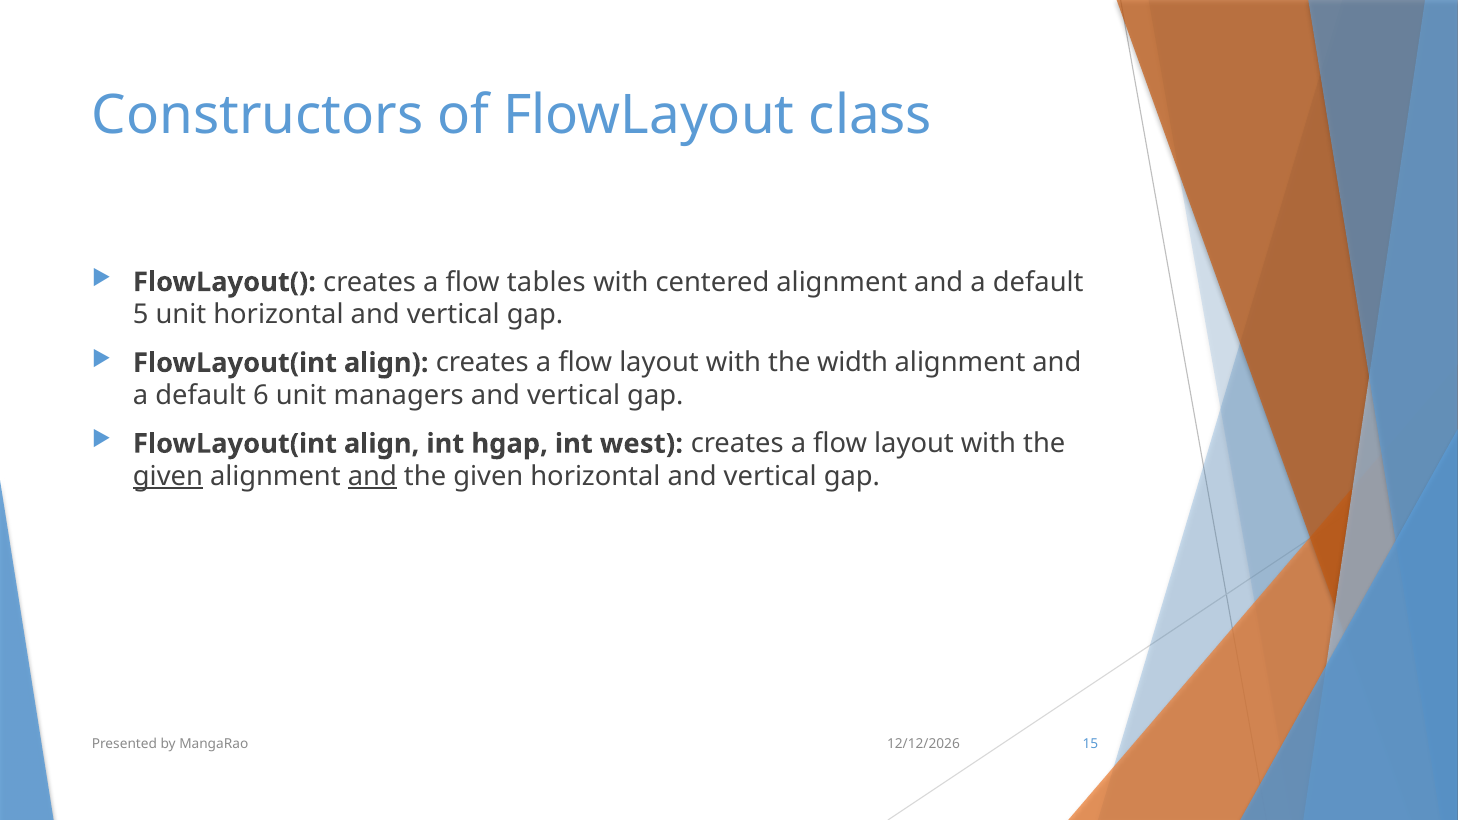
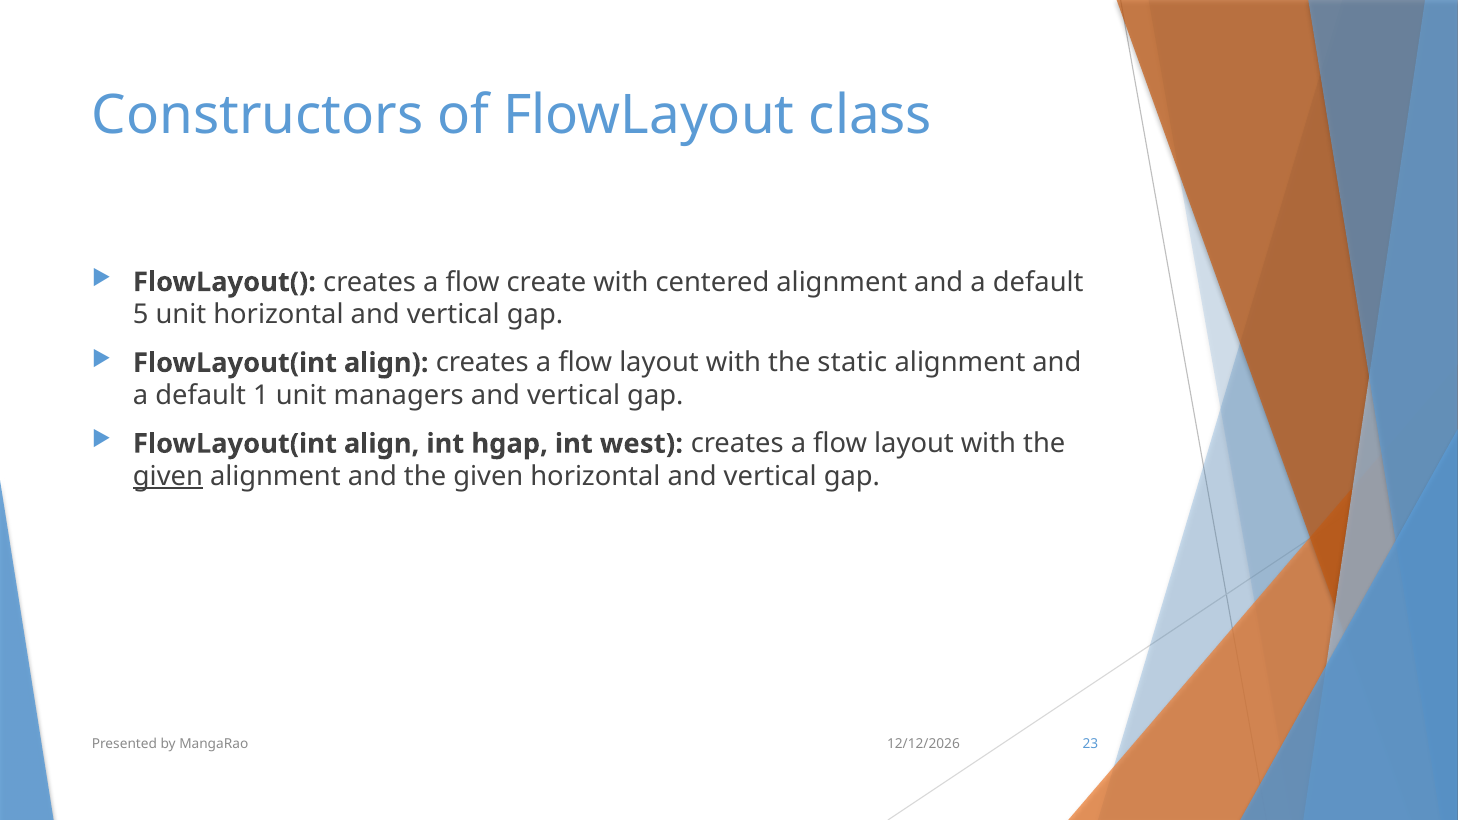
tables: tables -> create (546, 282)
width: width -> static (852, 363)
6: 6 -> 1 (261, 396)
and underline: present -> none (372, 477)
15: 15 -> 23 (1090, 744)
